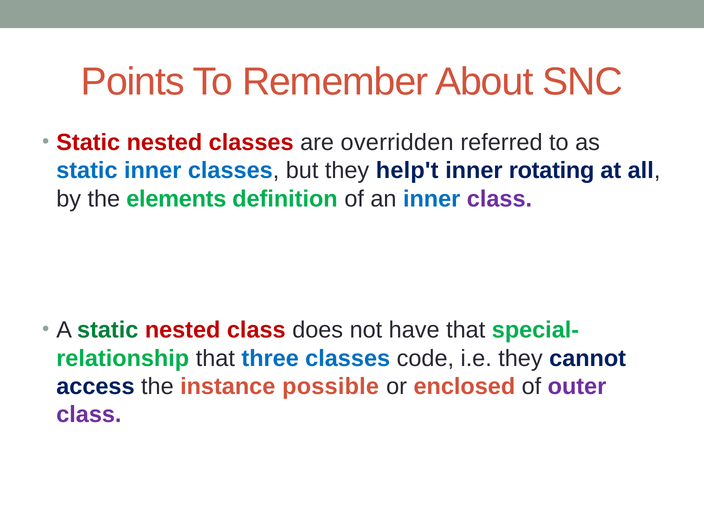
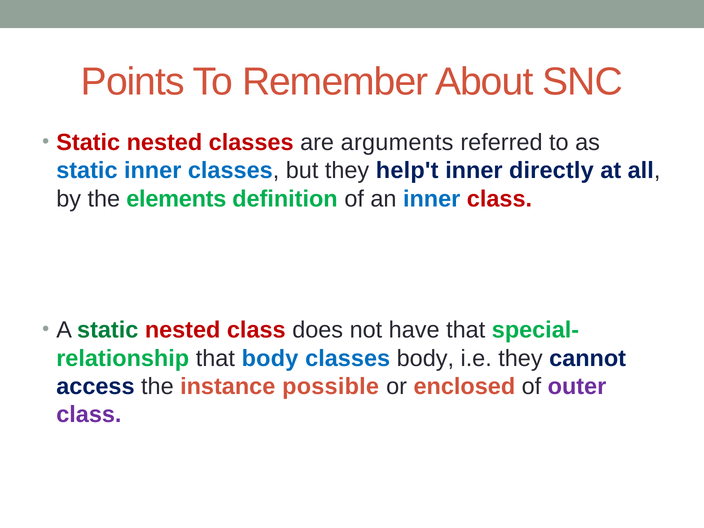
overridden: overridden -> arguments (397, 142)
rotating: rotating -> directly (551, 171)
class colour: purple -> red (499, 199)
that three: three -> body (270, 358)
classes code: code -> body (425, 358)
